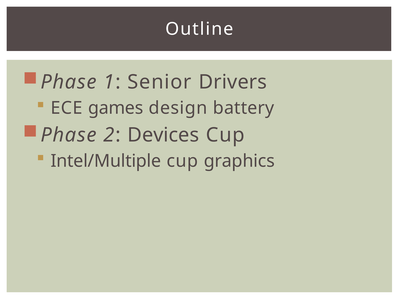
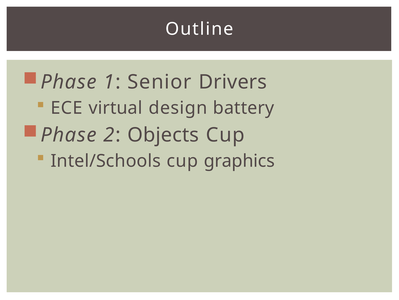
games: games -> virtual (116, 108)
Devices: Devices -> Objects (163, 135)
Intel/Multiple: Intel/Multiple -> Intel/Schools (106, 161)
